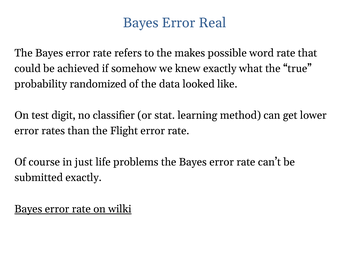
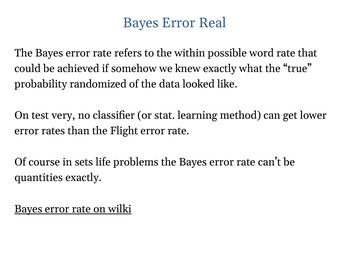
makes: makes -> within (190, 53)
digit: digit -> very (63, 115)
just: just -> sets (84, 162)
submitted: submitted -> quantities (39, 178)
